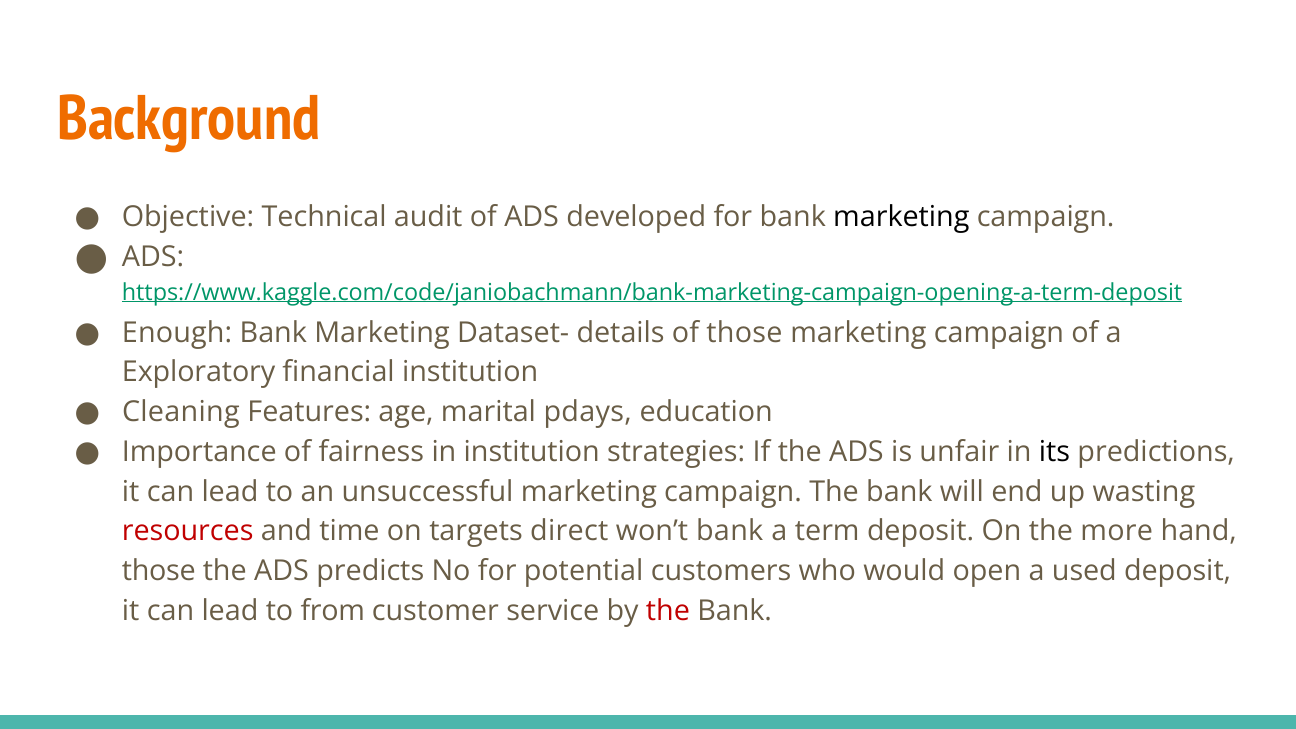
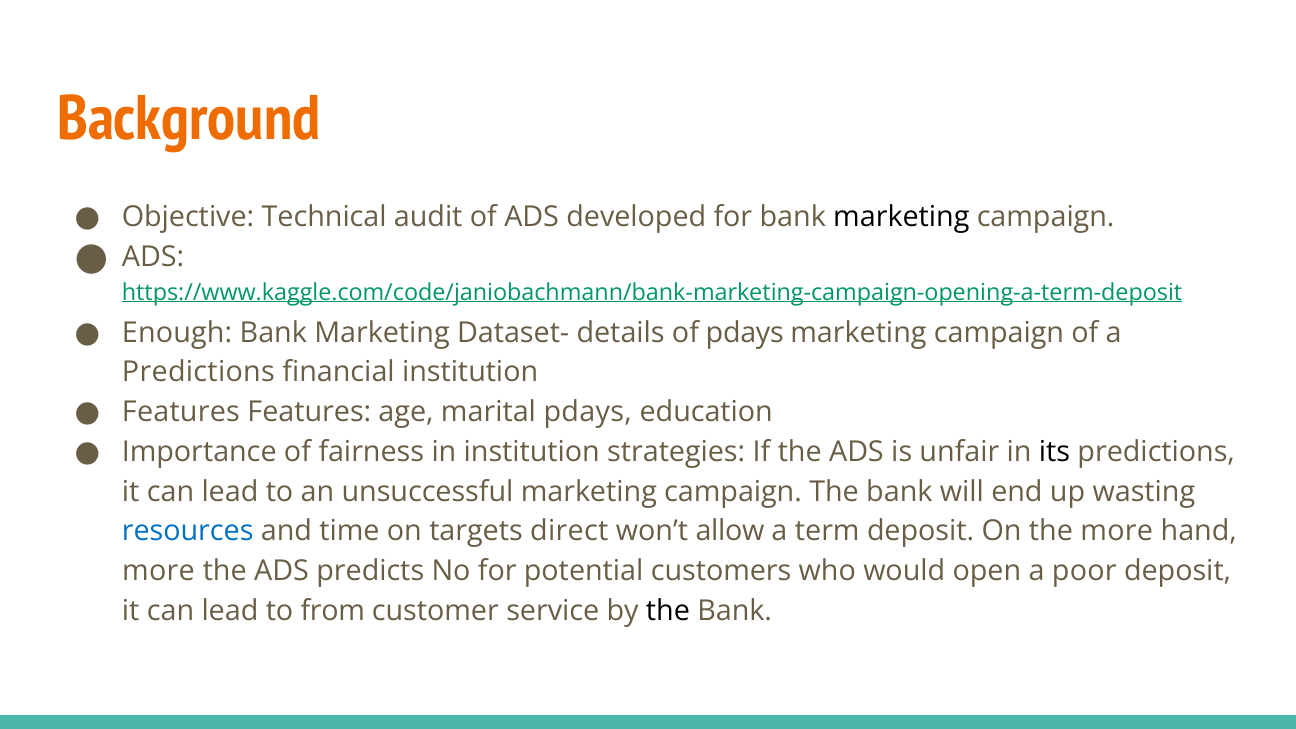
of those: those -> pdays (745, 333)
Exploratory: Exploratory -> Predictions (198, 372)
Cleaning: Cleaning -> Features (181, 412)
resources colour: red -> blue (188, 531)
won’t bank: bank -> allow (730, 531)
those: those -> more (159, 571)
used: used -> poor (1084, 571)
the colour: red -> black (668, 611)
